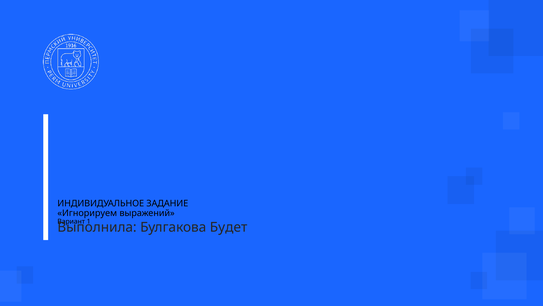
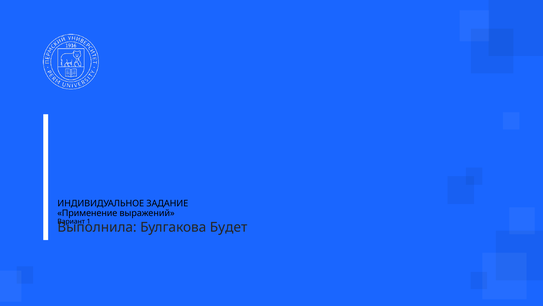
Игнорируем: Игнорируем -> Применение (87, 213)
